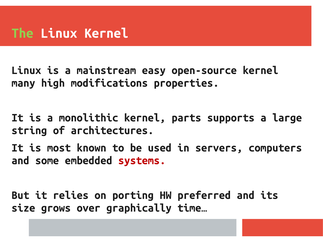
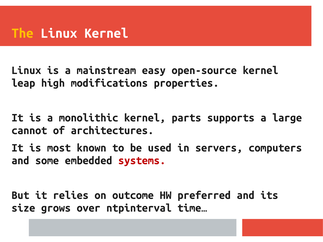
The colour: light green -> yellow (22, 33)
many: many -> leap (23, 83)
string: string -> cannot (29, 131)
porting: porting -> outcome (133, 196)
graphically: graphically -> ntpinterval (139, 208)
